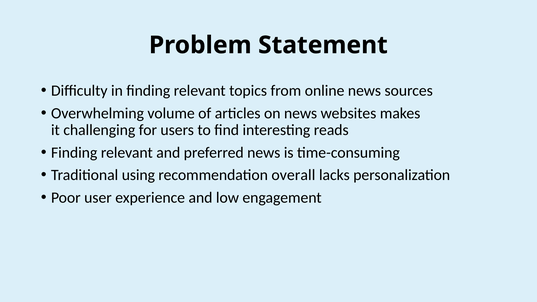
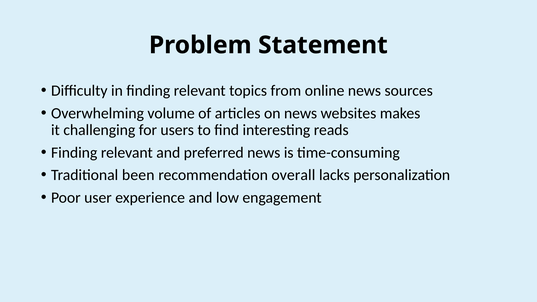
using: using -> been (138, 175)
